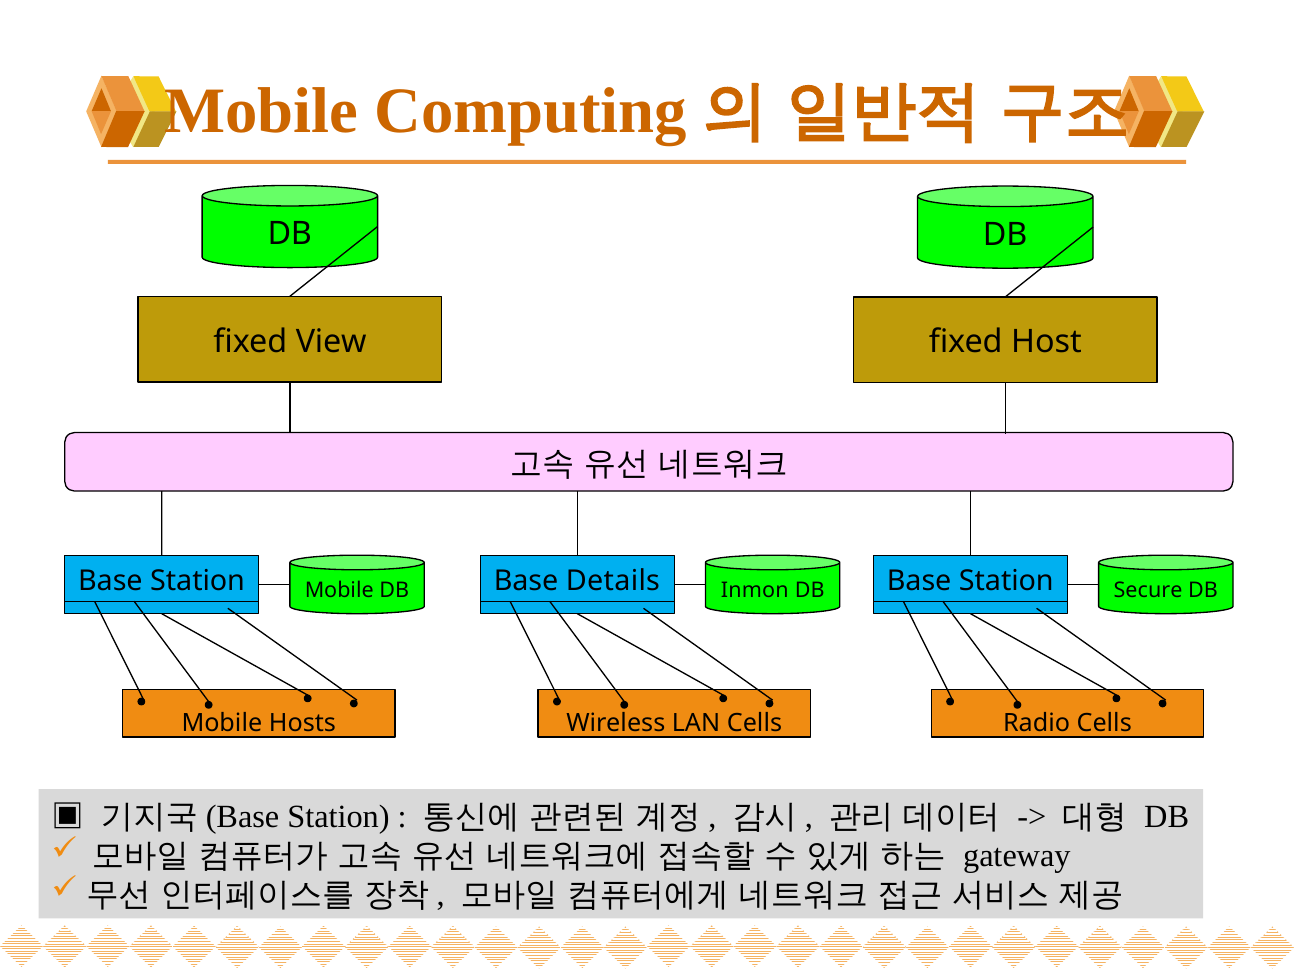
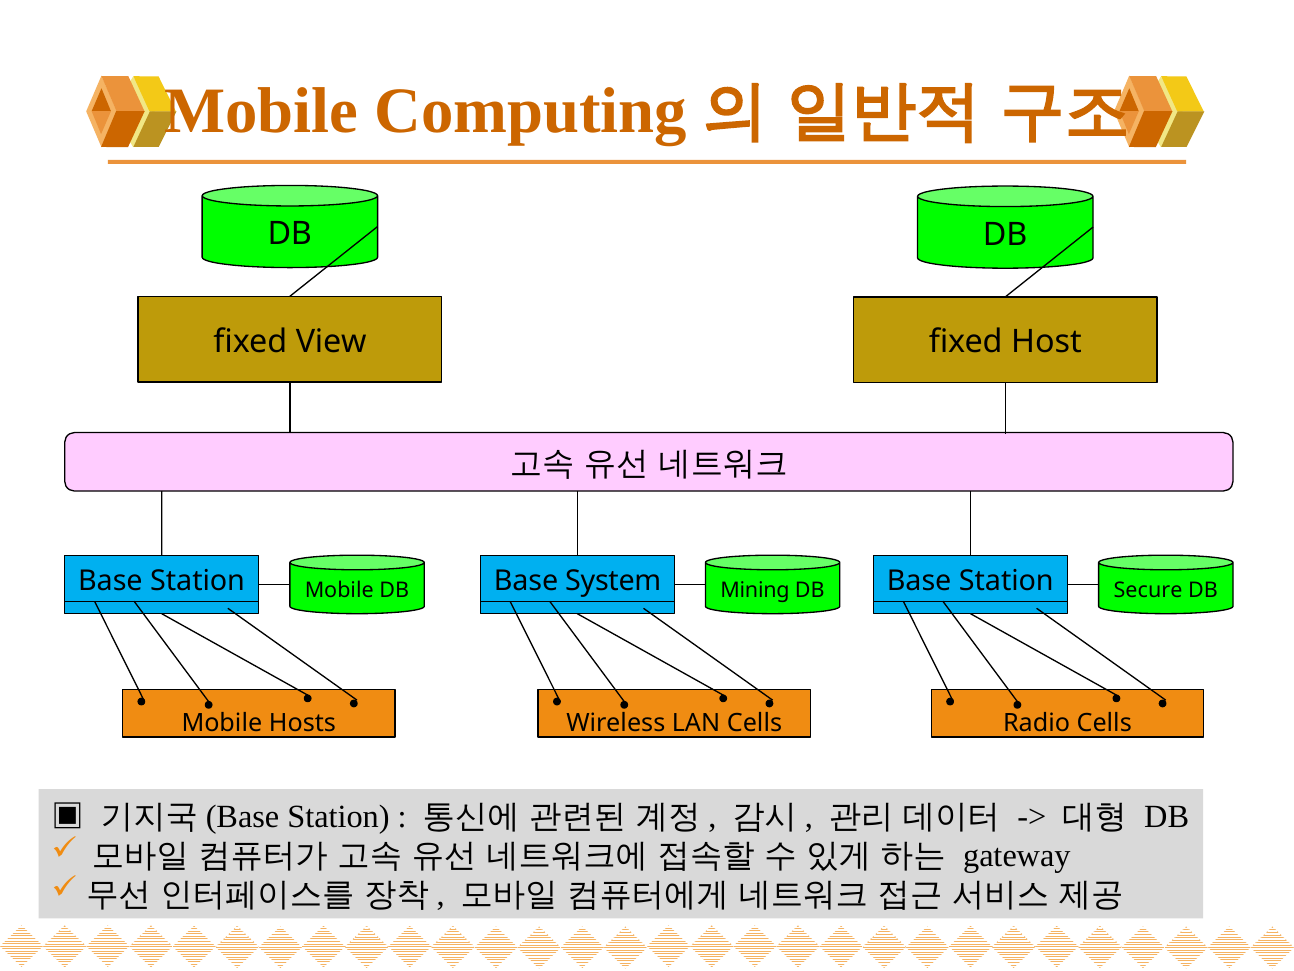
Details: Details -> System (613, 581)
Inmon: Inmon -> Mining (755, 590)
